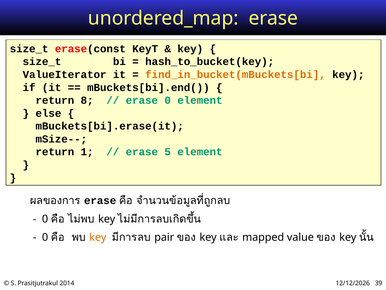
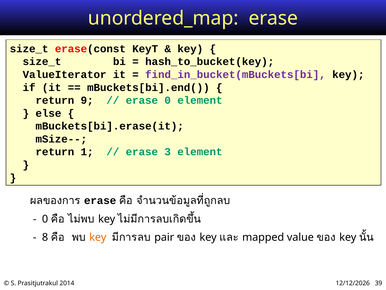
find_in_bucket(mBuckets[bi colour: orange -> purple (235, 74)
8: 8 -> 9 (87, 100)
5: 5 -> 3 (168, 152)
0: 0 -> 8 (45, 237)
